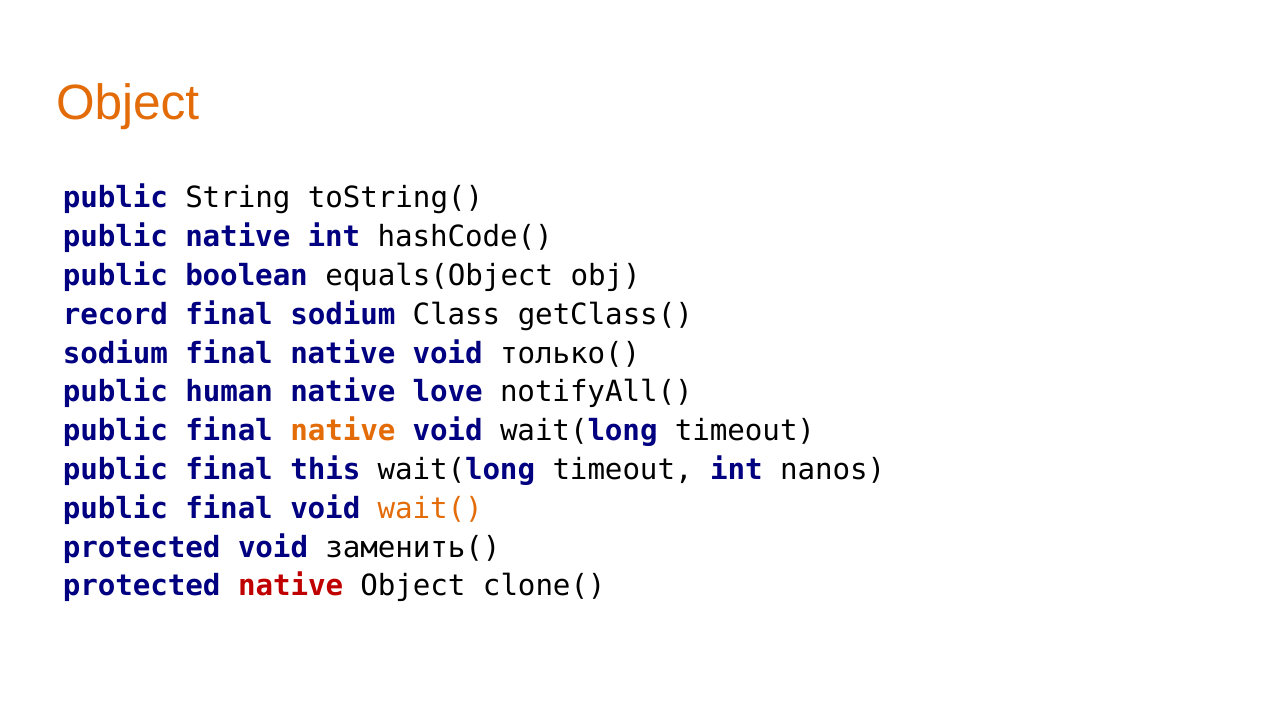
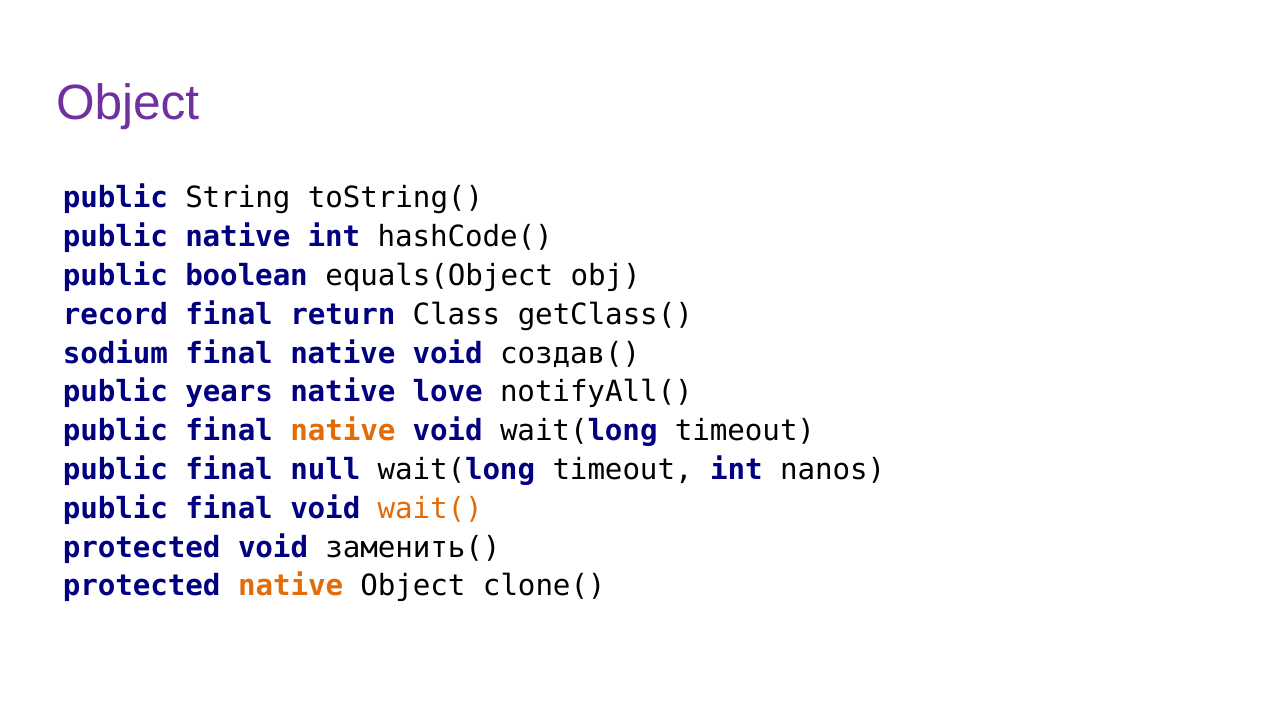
Object colour: orange -> purple (128, 103)
final sodium: sodium -> return (343, 315)
только(: только( -> создав( (570, 354)
human: human -> years (229, 392)
this: this -> null (325, 470)
native colour: red -> orange (291, 586)
